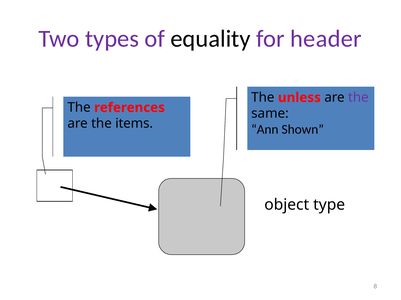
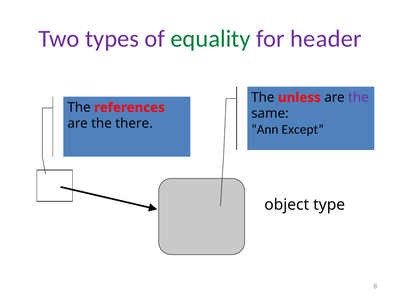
equality colour: black -> green (211, 39)
items: items -> there (134, 124)
Shown: Shown -> Except (303, 130)
